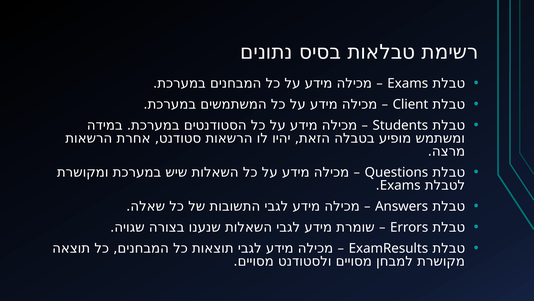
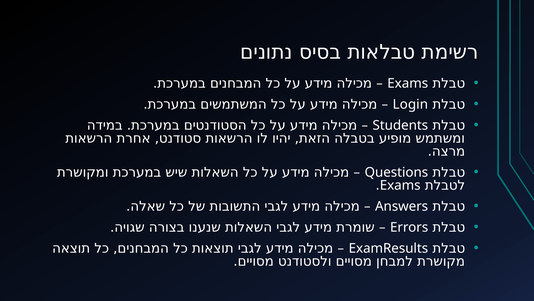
Client: Client -> Login (410, 104)
